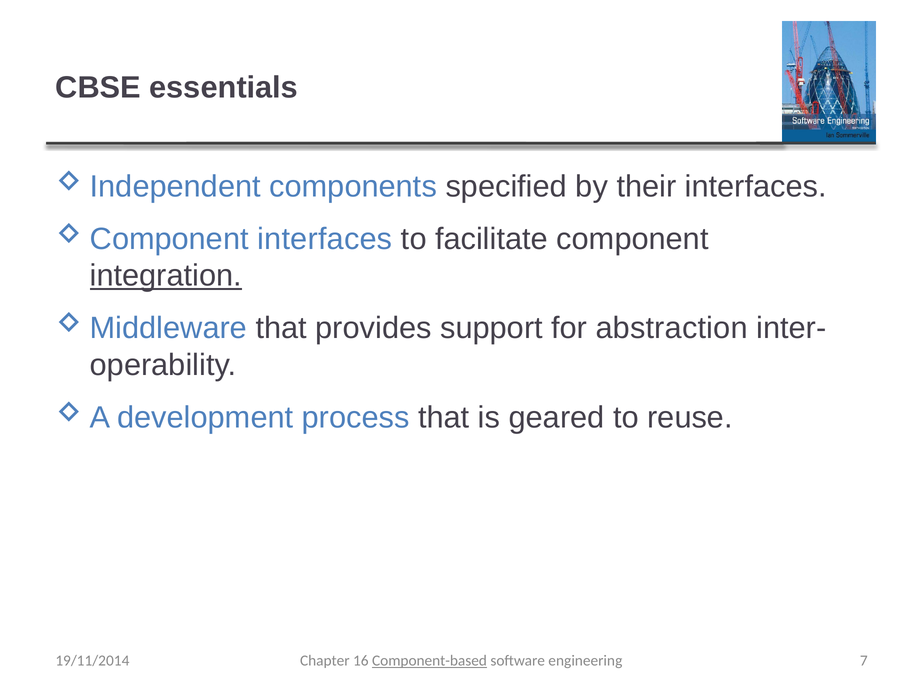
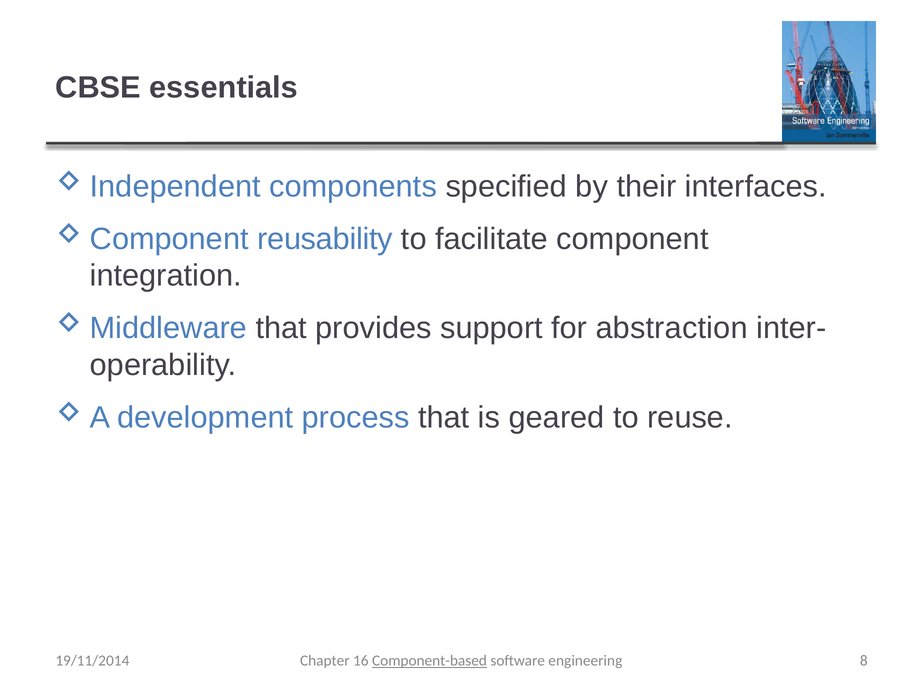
interfaces: interfaces -> reusability (325, 239)
integration underline: present -> none (166, 276)
7: 7 -> 8 (864, 661)
